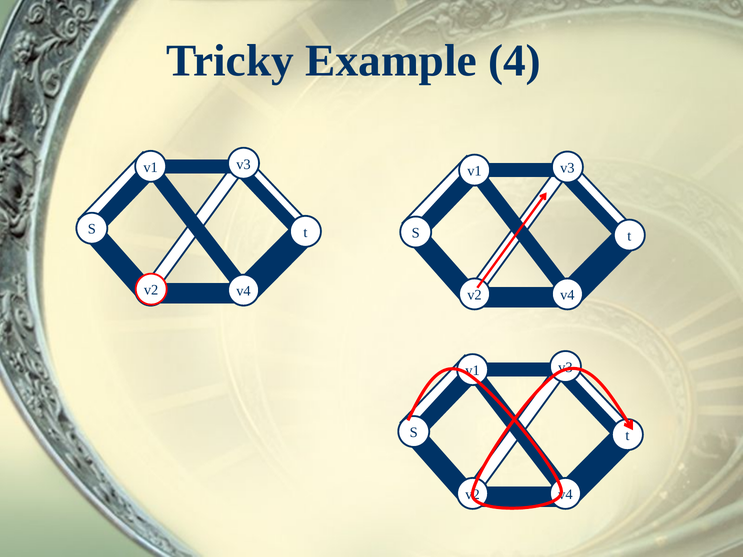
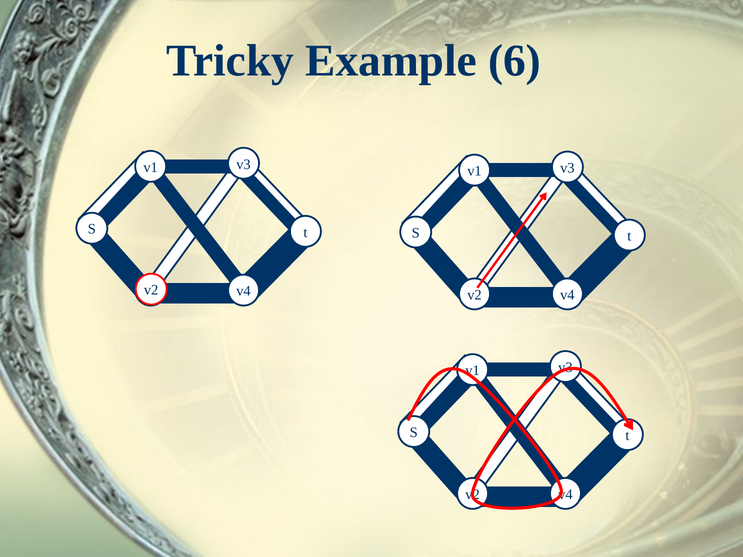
4: 4 -> 6 (515, 61)
